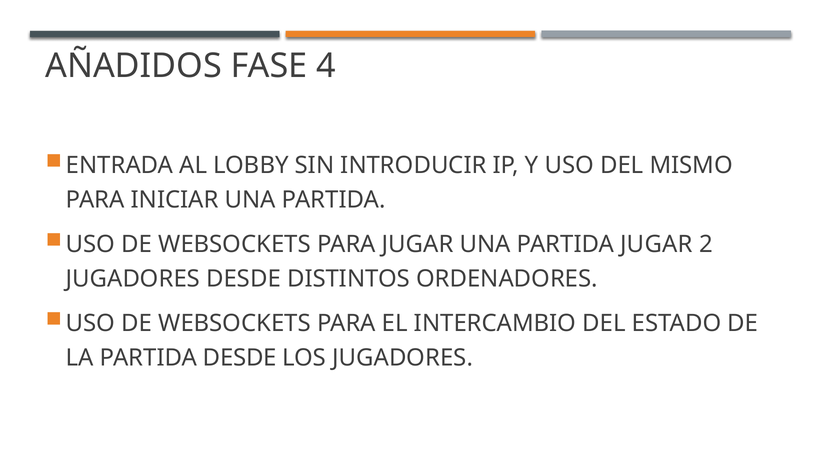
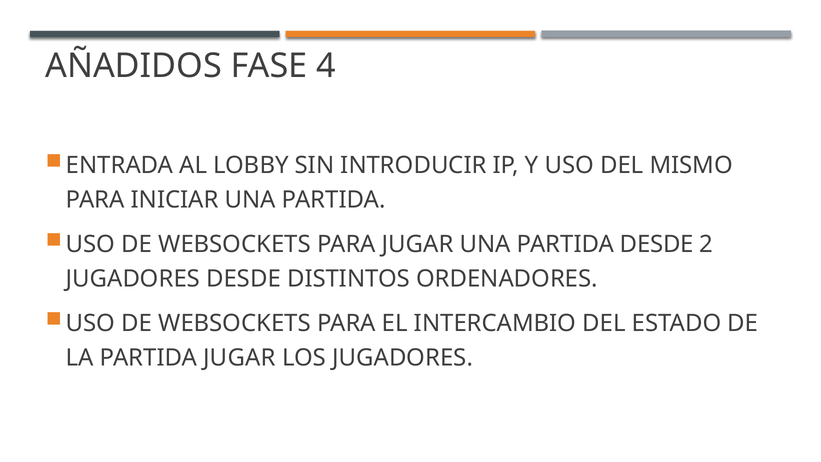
PARTIDA JUGAR: JUGAR -> DESDE (657, 244)
PARTIDA DESDE: DESDE -> JUGAR (240, 358)
